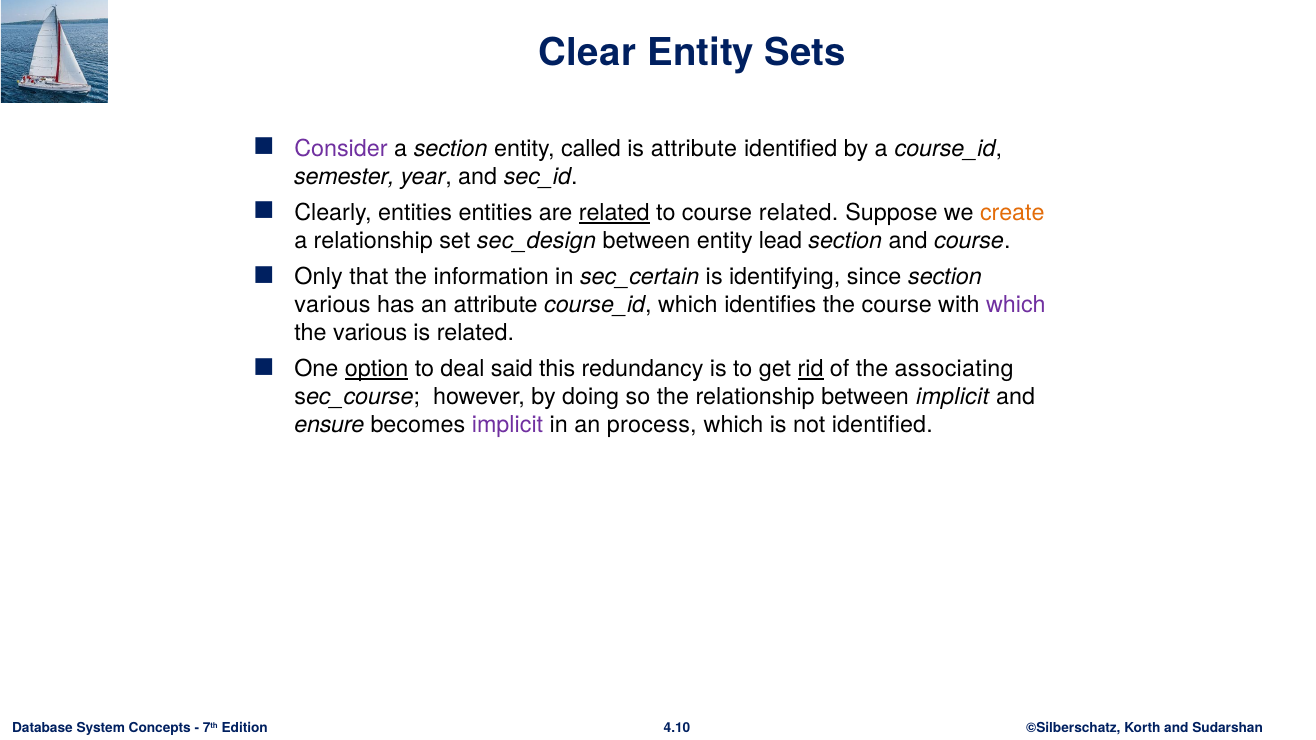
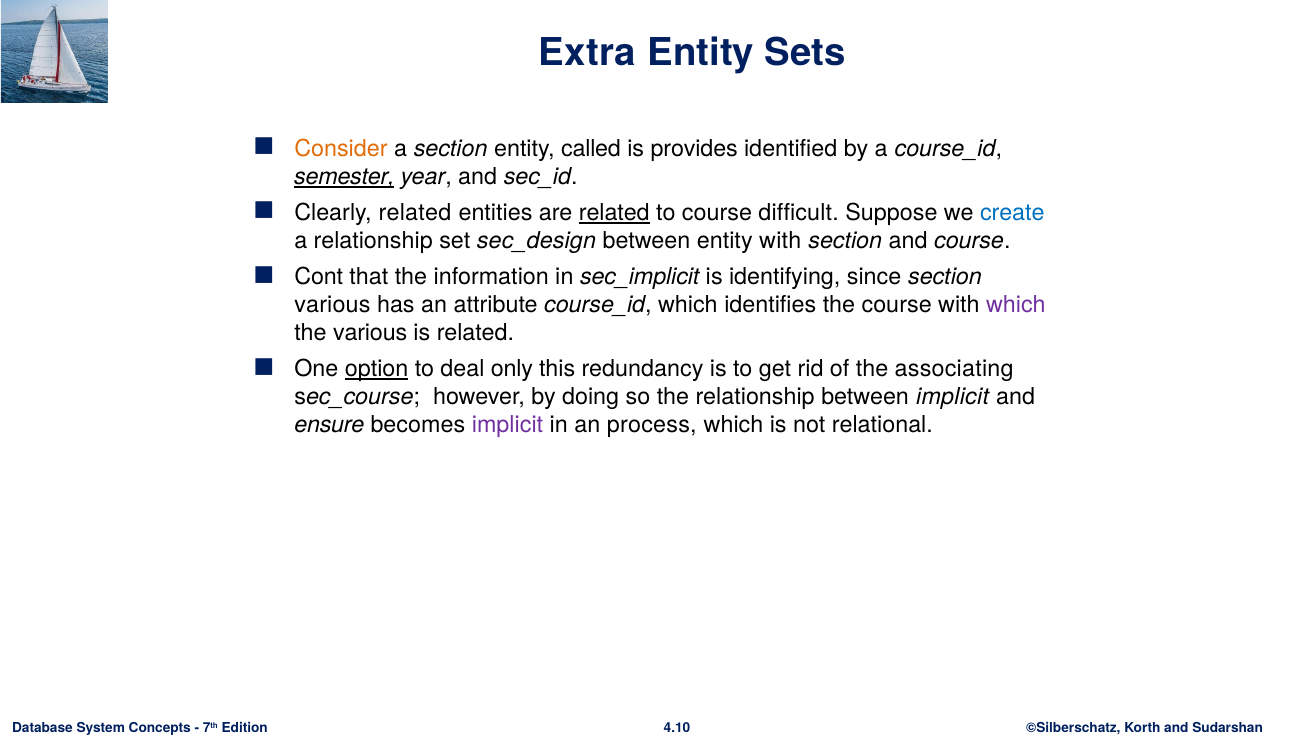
Clear: Clear -> Extra (587, 53)
Consider colour: purple -> orange (341, 149)
is attribute: attribute -> provides (694, 149)
semester underline: none -> present (344, 177)
Clearly entities: entities -> related (415, 213)
course related: related -> difficult (799, 213)
create colour: orange -> blue (1012, 213)
entity lead: lead -> with (780, 241)
Only: Only -> Cont (319, 277)
sec_certain: sec_certain -> sec_implicit (640, 277)
said: said -> only (512, 369)
rid underline: present -> none (811, 369)
not identified: identified -> relational (882, 425)
